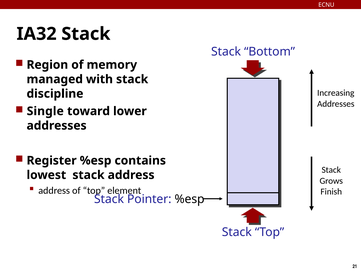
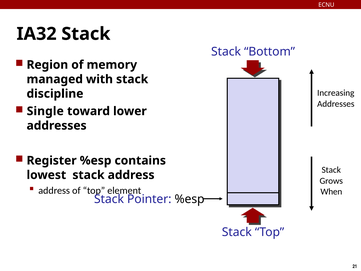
Finish: Finish -> When (331, 192)
